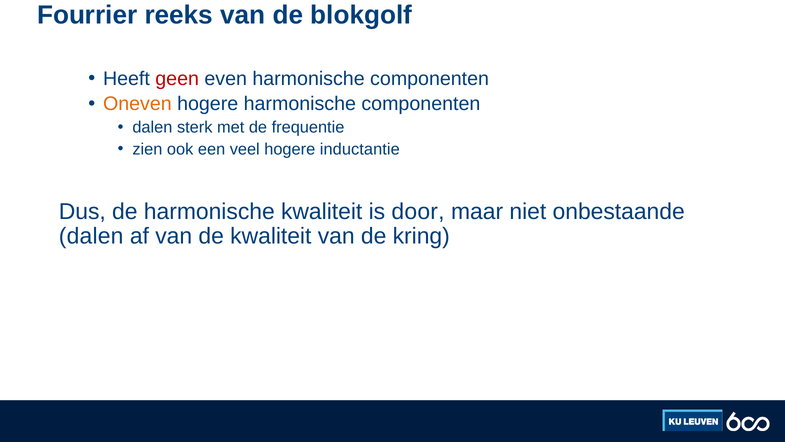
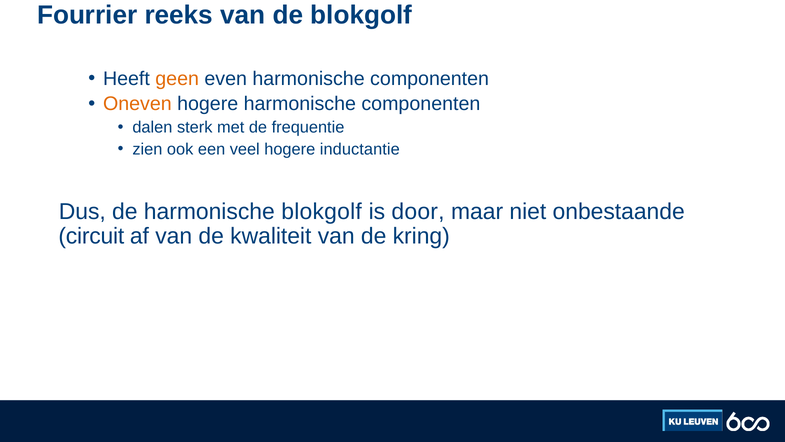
geen colour: red -> orange (177, 79)
harmonische kwaliteit: kwaliteit -> blokgolf (322, 211)
dalen: dalen -> circuit (91, 236)
